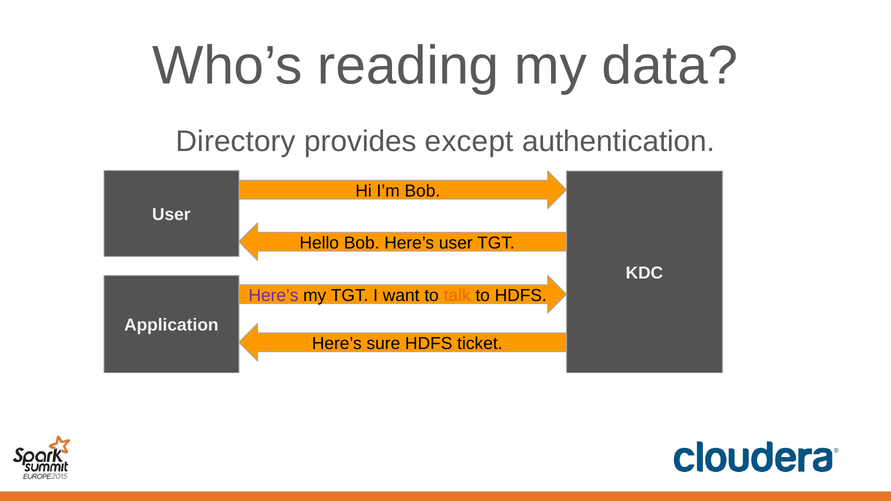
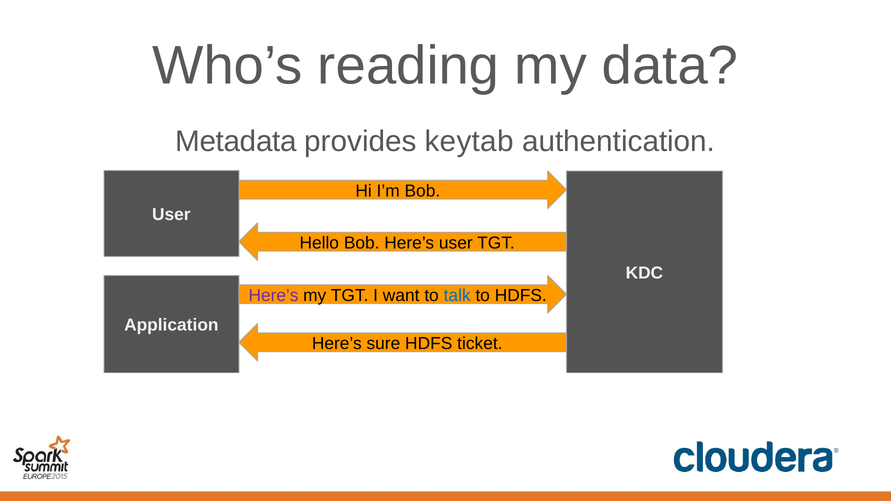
Directory: Directory -> Metadata (236, 141)
except: except -> keytab (469, 141)
talk colour: orange -> blue (457, 296)
